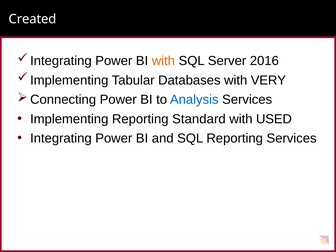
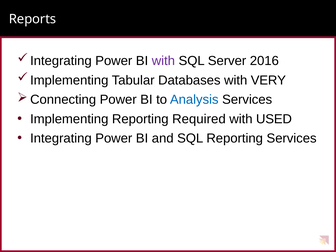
Created: Created -> Reports (33, 19)
with colour: orange -> purple (163, 61)
Standard: Standard -> Required (199, 119)
